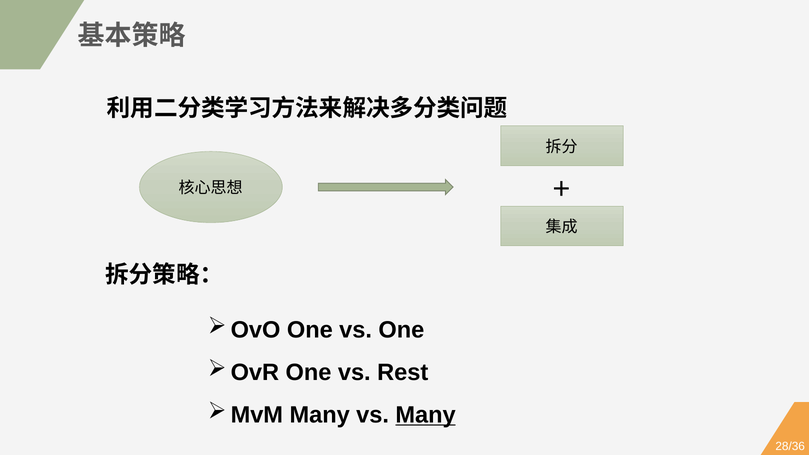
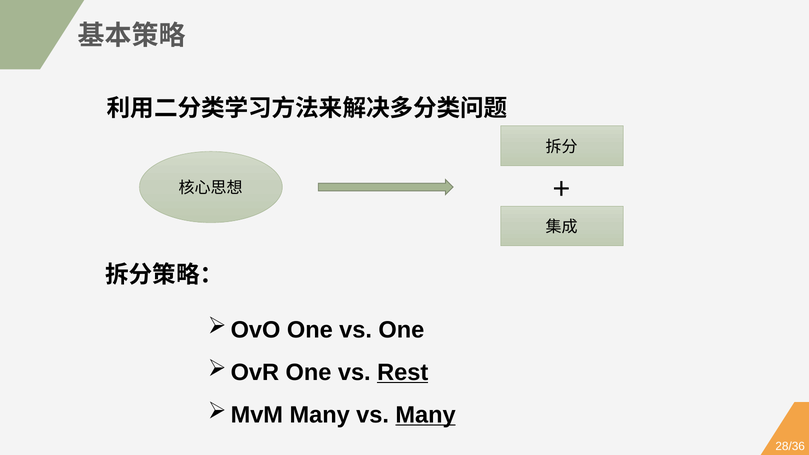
Rest underline: none -> present (403, 372)
